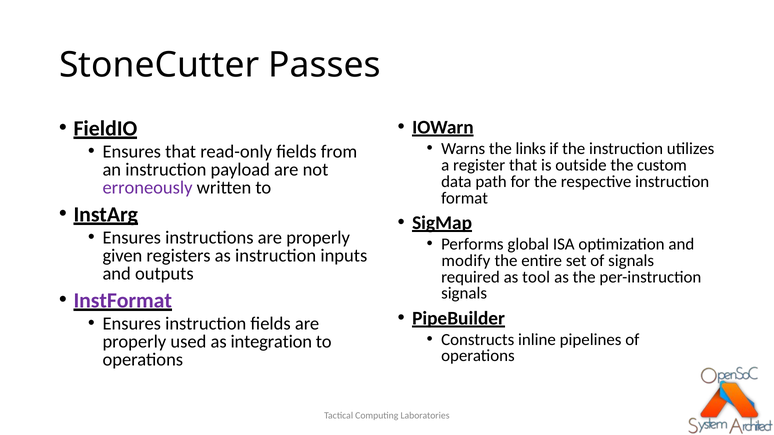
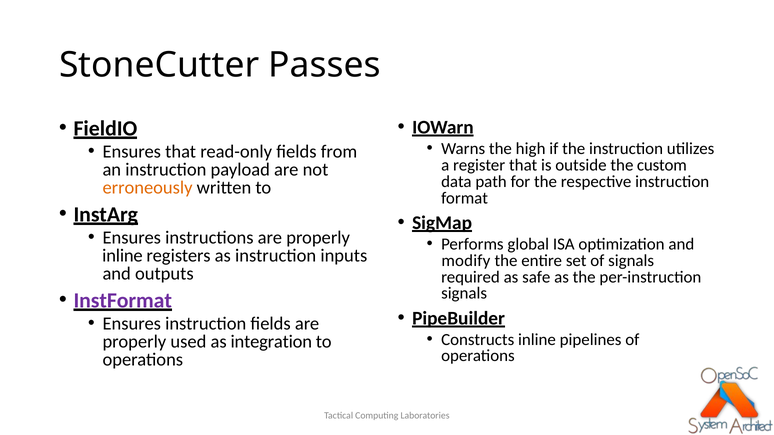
links: links -> high (531, 149)
erroneously colour: purple -> orange (148, 188)
given: given -> inline (122, 256)
tool: tool -> safe (536, 277)
